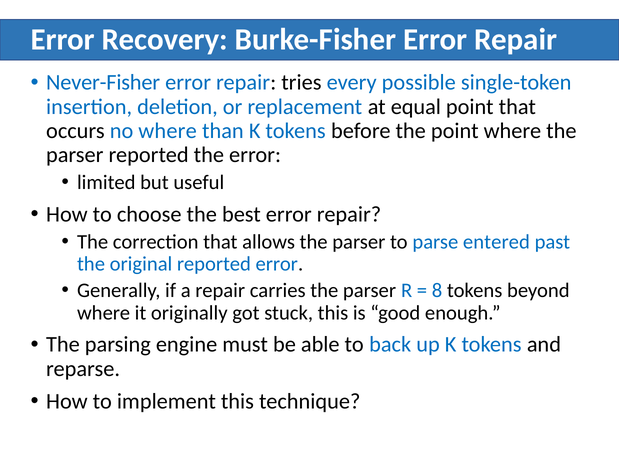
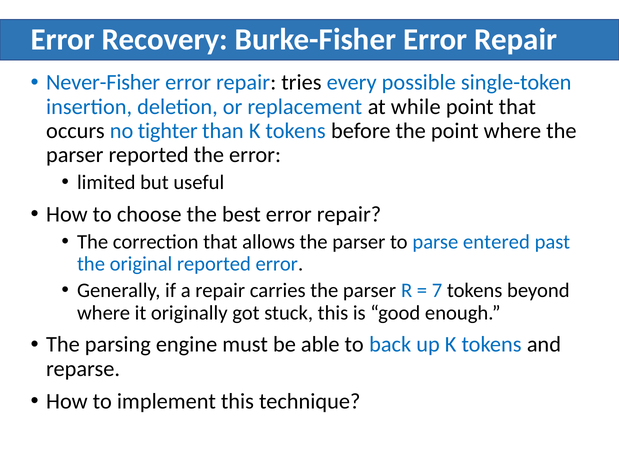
equal: equal -> while (416, 107)
no where: where -> tighter (168, 131)
8: 8 -> 7 (437, 291)
